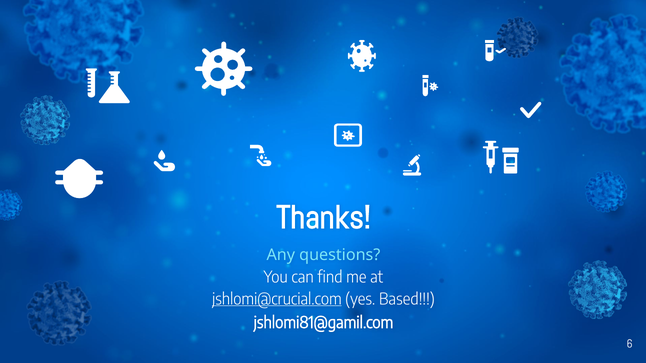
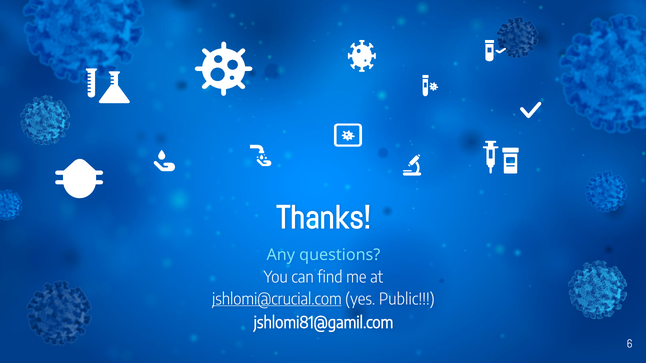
Based: Based -> Public (407, 300)
